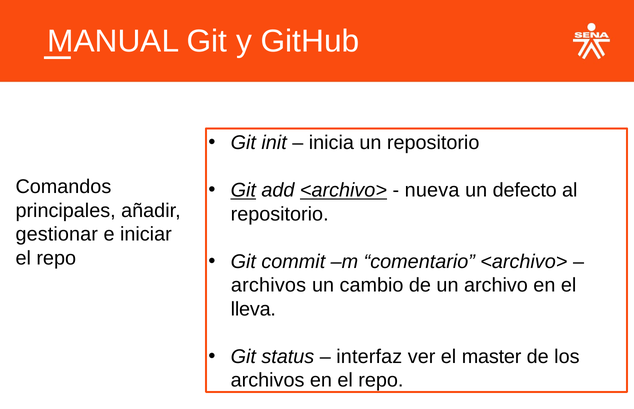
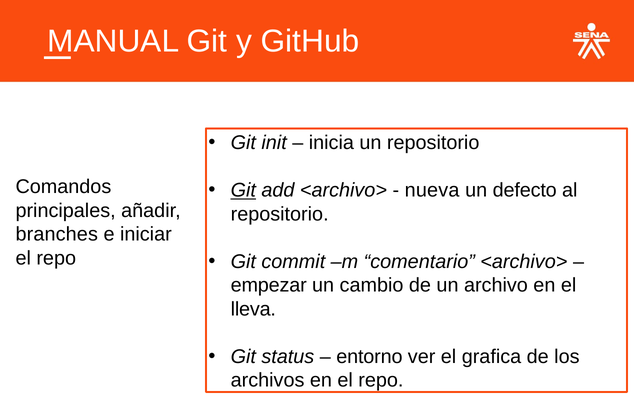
<archivo> underline: present -> none (343, 191)
gestionar: gestionar -> branches (57, 235)
archivos: archivos -> empezar (269, 286)
interfaz: interfaz -> entorno (369, 357)
master: master -> grafica (491, 357)
